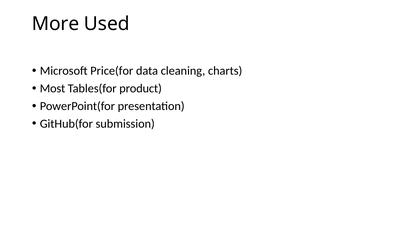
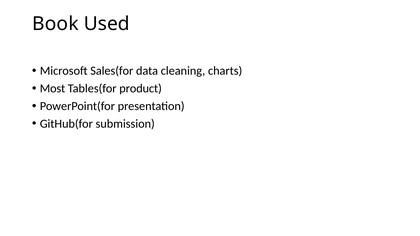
More: More -> Book (55, 24)
Price(for: Price(for -> Sales(for (112, 71)
